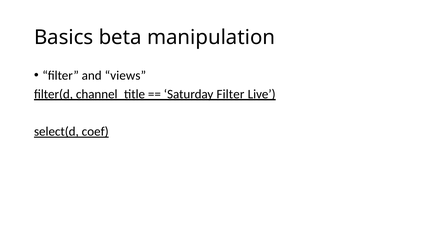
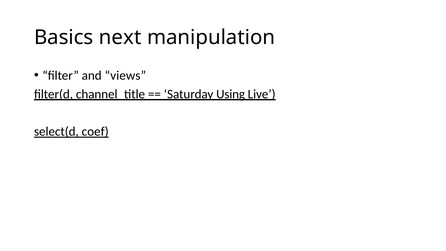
beta: beta -> next (120, 37)
Saturday Filter: Filter -> Using (231, 94)
